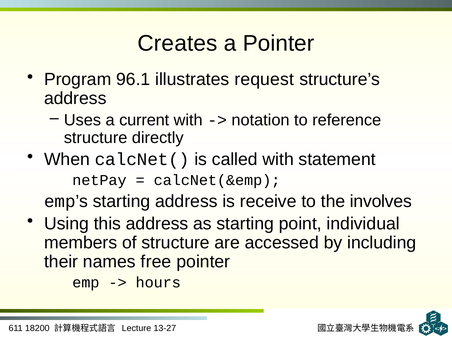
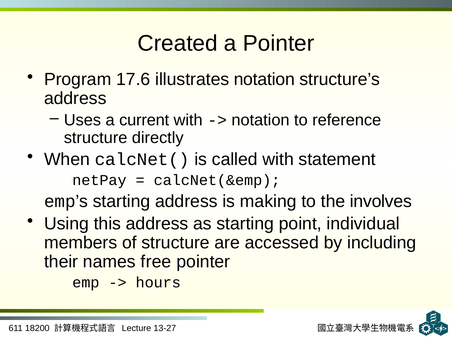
Creates: Creates -> Created (178, 43)
96.1: 96.1 -> 17.6 (133, 79)
illustrates request: request -> notation (264, 79)
receive: receive -> making (268, 201)
